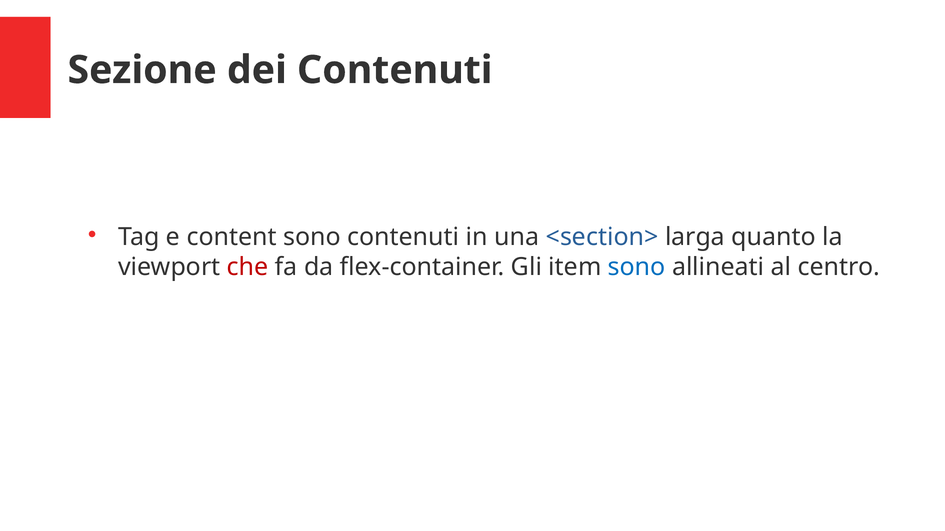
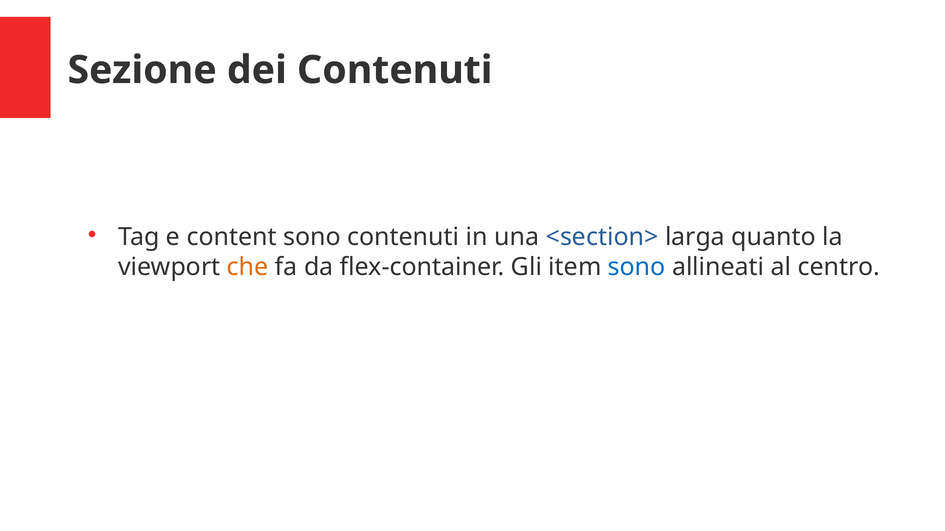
che colour: red -> orange (248, 267)
